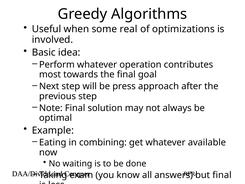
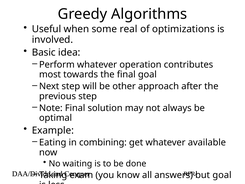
press: press -> other (124, 86)
but final: final -> goal (222, 175)
